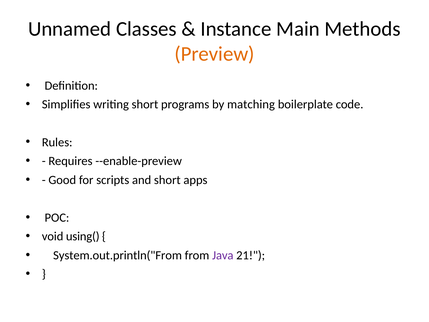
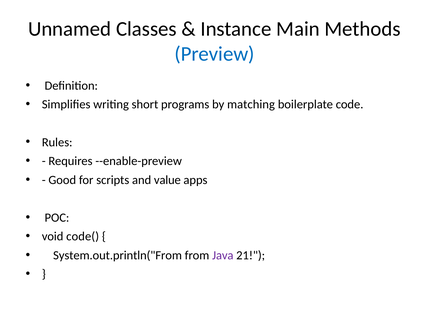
Preview colour: orange -> blue (214, 54)
and short: short -> value (167, 180)
using(: using( -> code( (83, 236)
